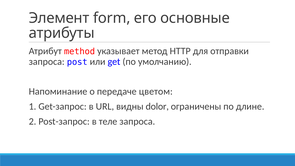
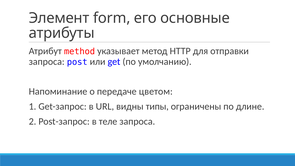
dolor: dolor -> типы (157, 106)
